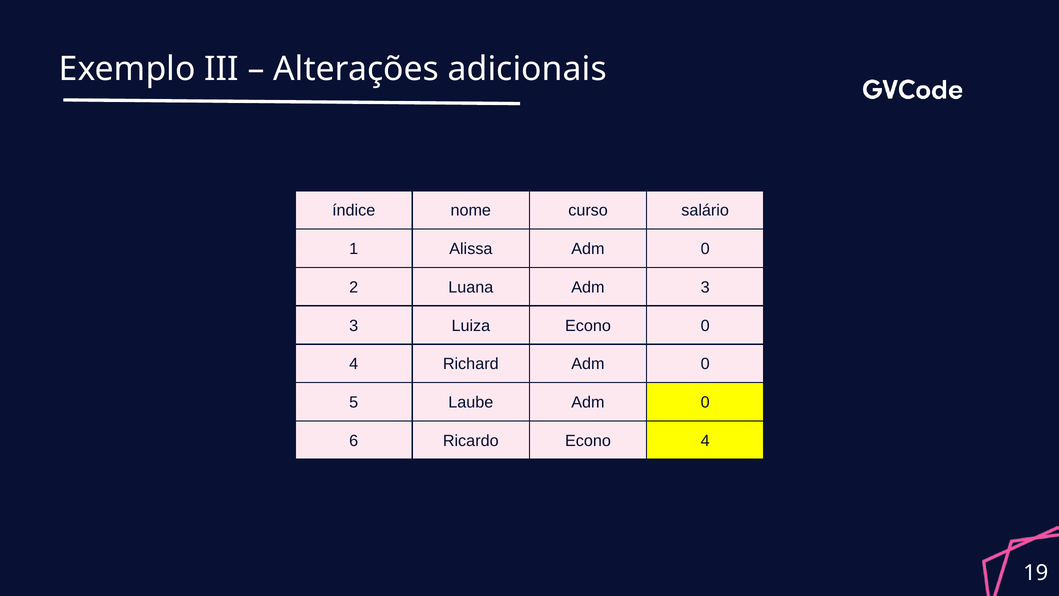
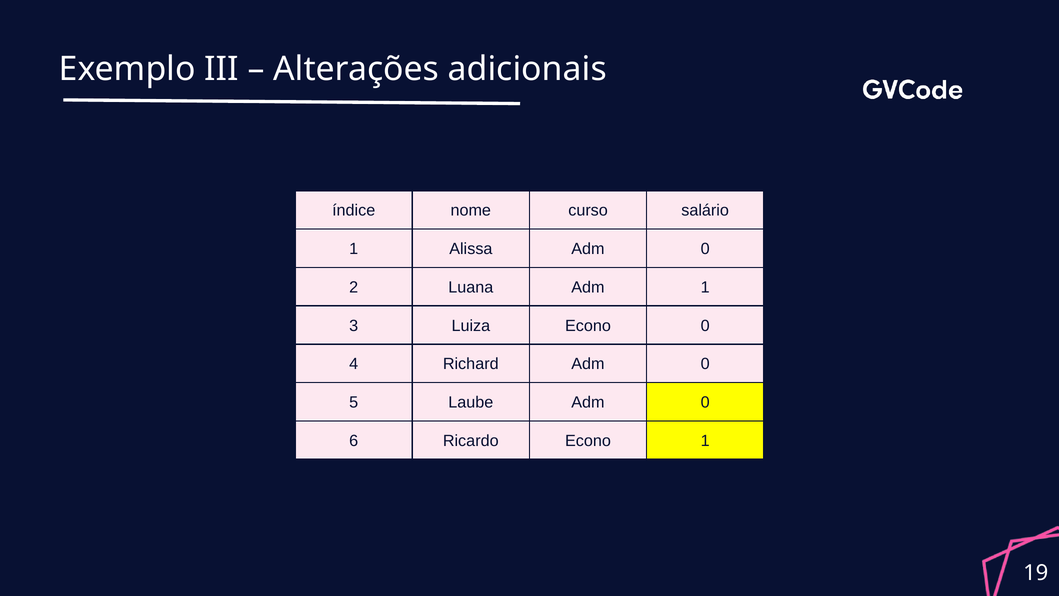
Adm 3: 3 -> 1 (705, 287)
Econo 4: 4 -> 1 (705, 441)
